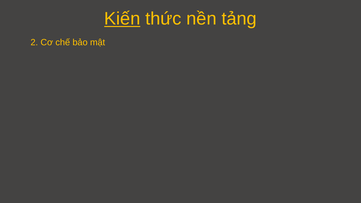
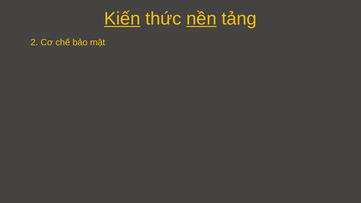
nền underline: none -> present (201, 19)
